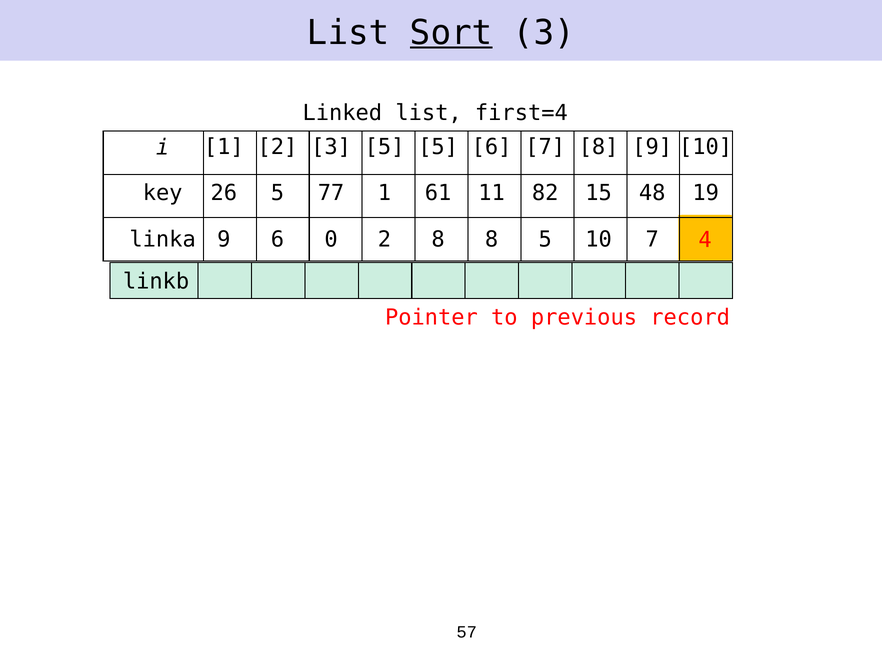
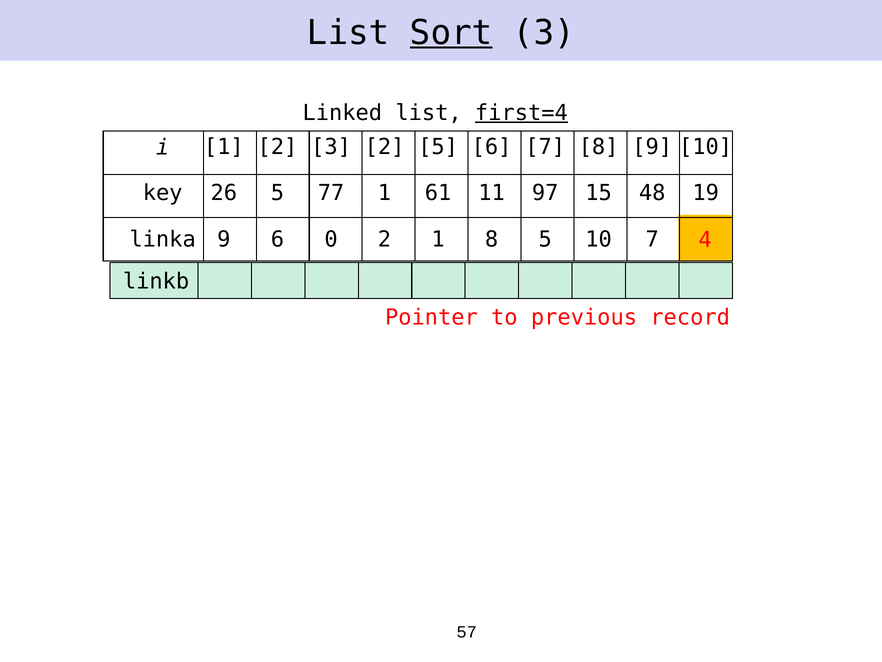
first=4 underline: none -> present (521, 113)
3 5: 5 -> 2 (385, 147)
82: 82 -> 97 (545, 193)
2 8: 8 -> 1 (438, 239)
